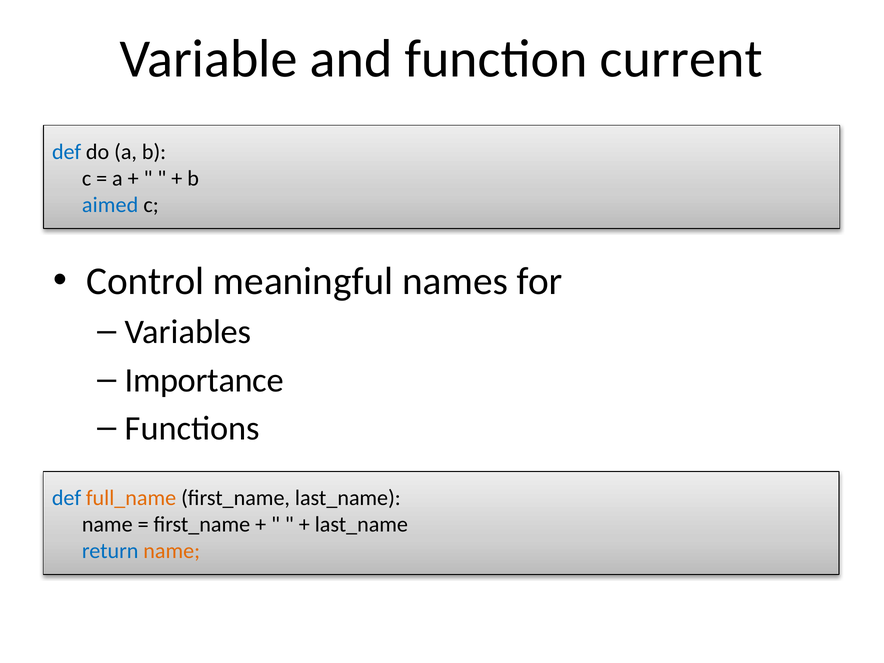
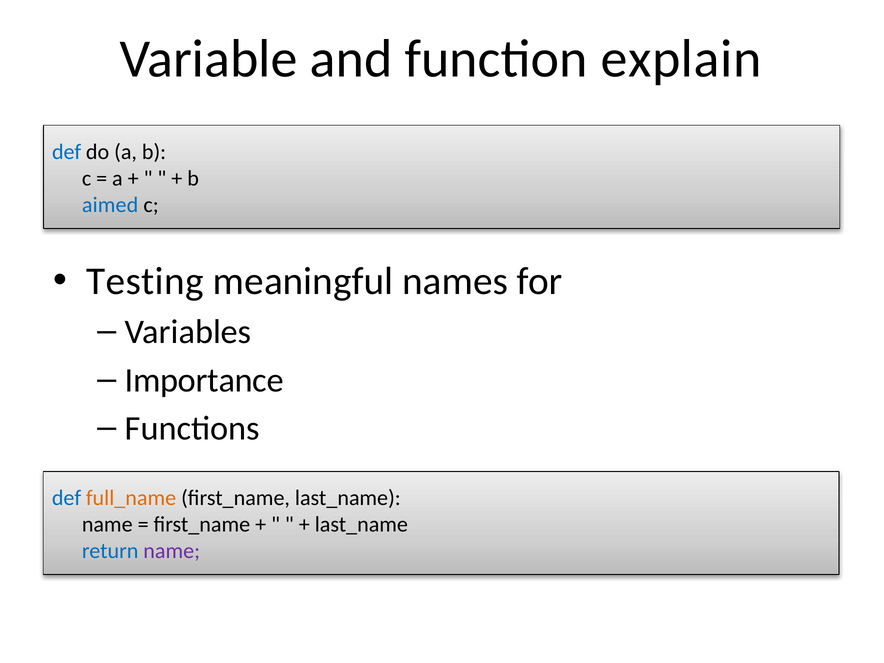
current: current -> explain (681, 59)
Control: Control -> Testing (145, 281)
name colour: orange -> purple (172, 551)
